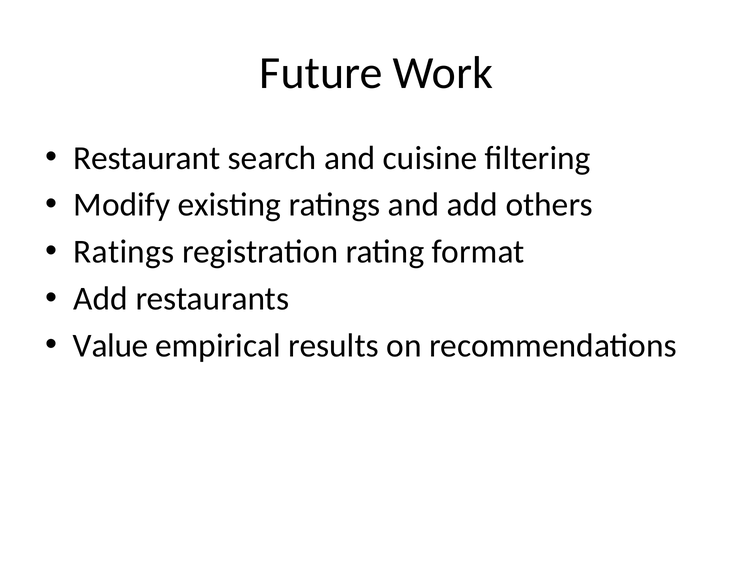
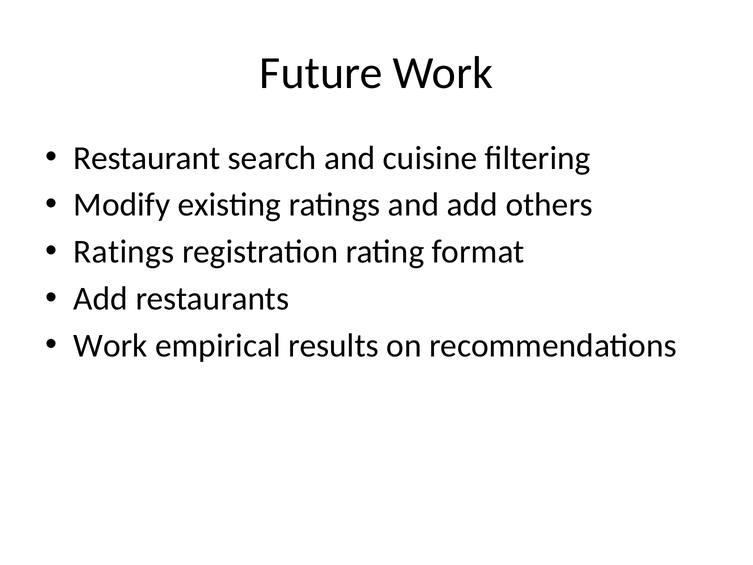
Value: Value -> Work (110, 345)
